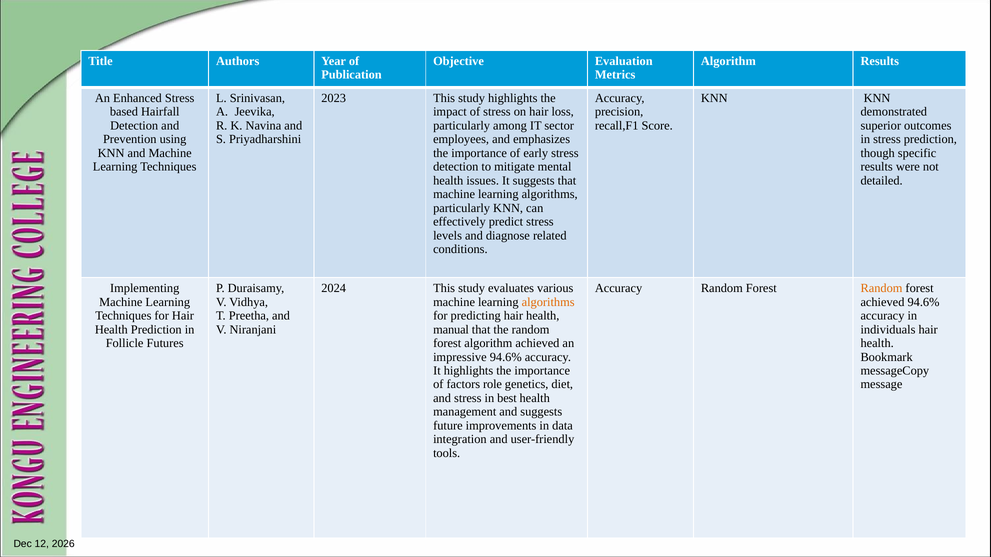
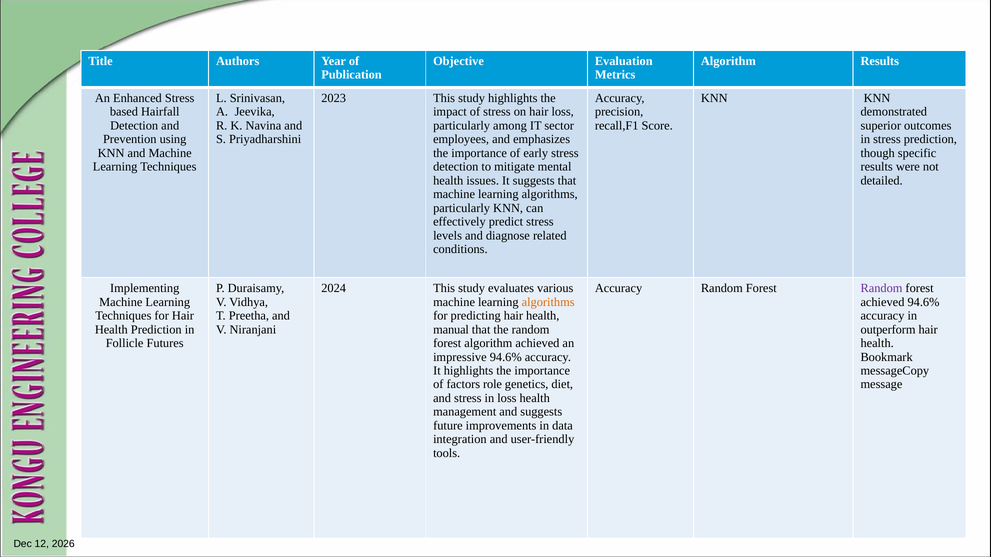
Random colour: orange -> purple (881, 288)
individuals: individuals -> outperform (888, 330)
in best: best -> loss (507, 398)
